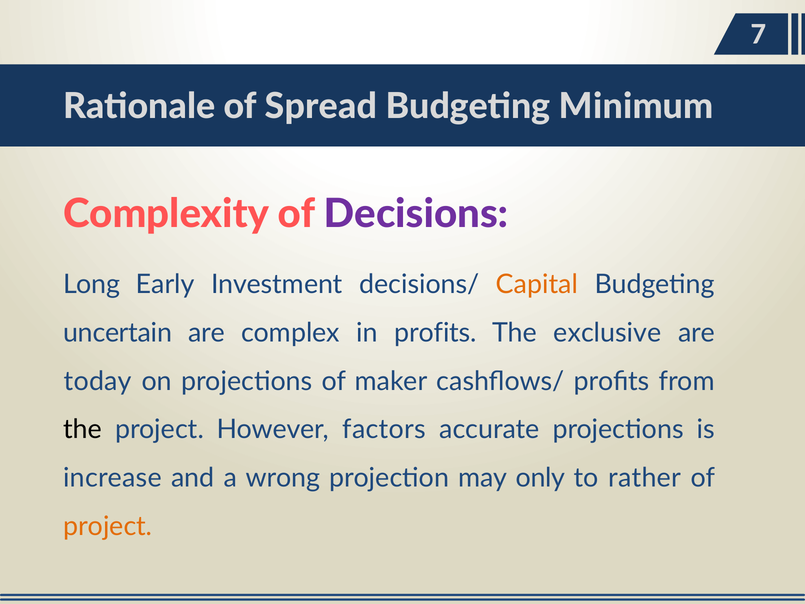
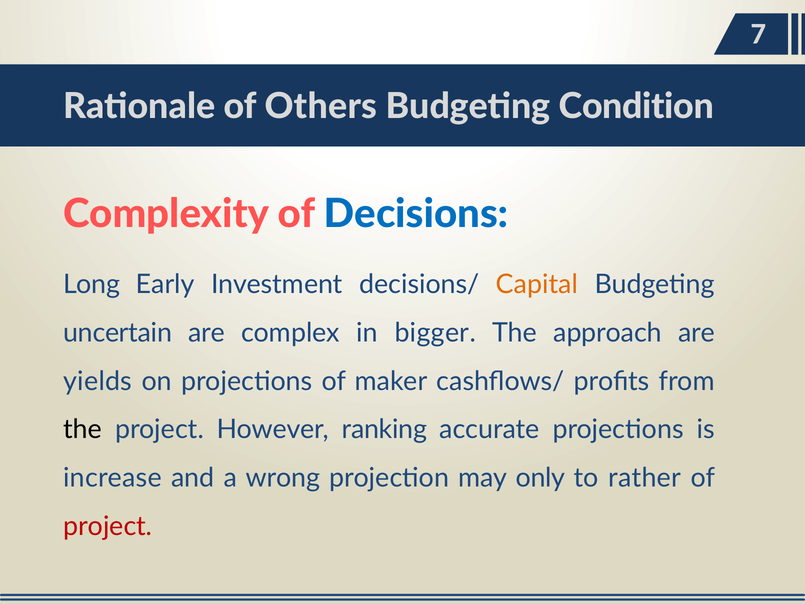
Spread: Spread -> Others (321, 106)
Minimum: Minimum -> Condition (636, 106)
Decisions colour: purple -> blue (416, 214)
in profits: profits -> bigger (435, 333)
exclusive: exclusive -> approach (608, 333)
today: today -> yields (98, 381)
factors: factors -> ranking (384, 429)
project colour: orange -> red (108, 526)
